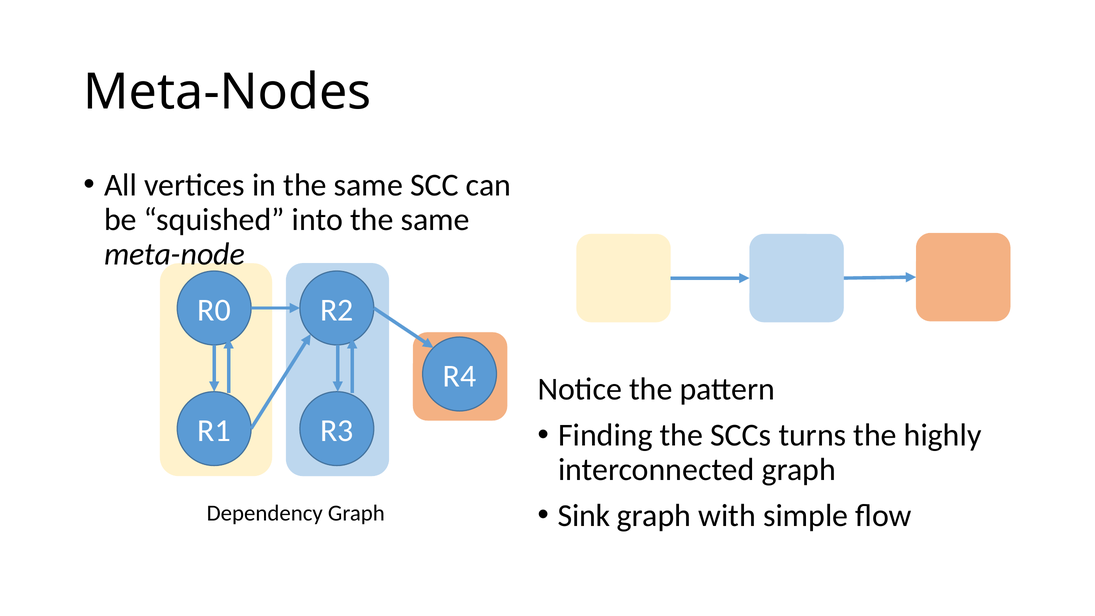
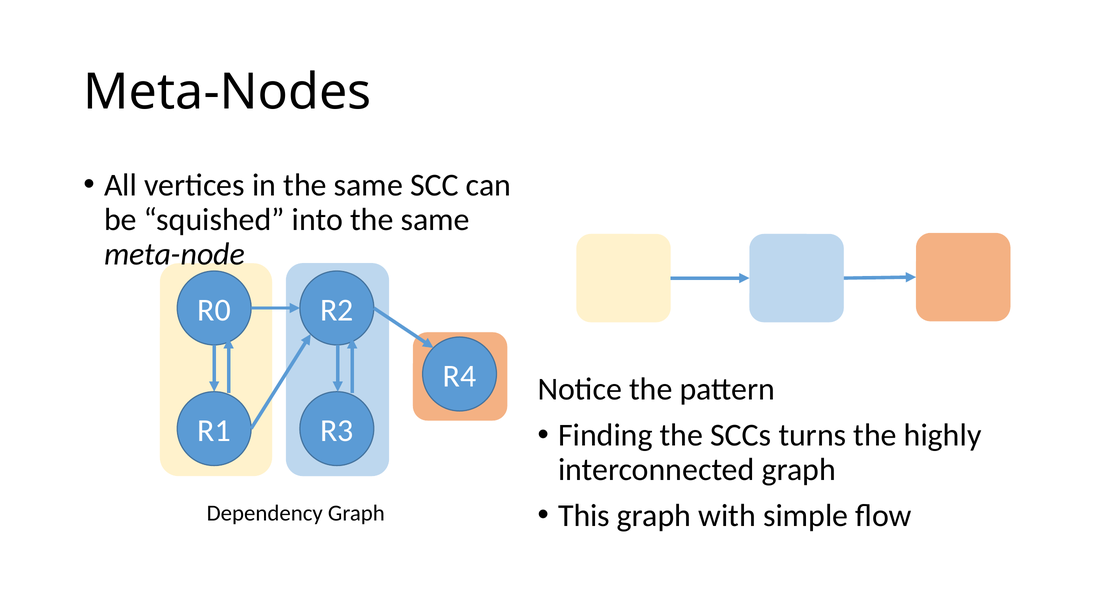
Sink: Sink -> This (584, 516)
